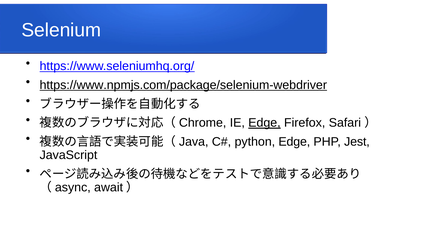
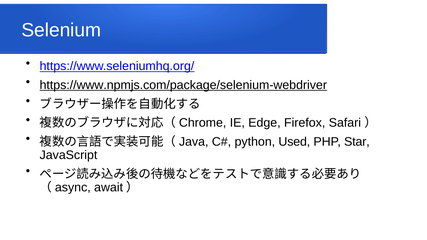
Edge underline: present -> none (264, 123)
python Edge: Edge -> Used (294, 142)
Jest: Jest -> Star (357, 142)
